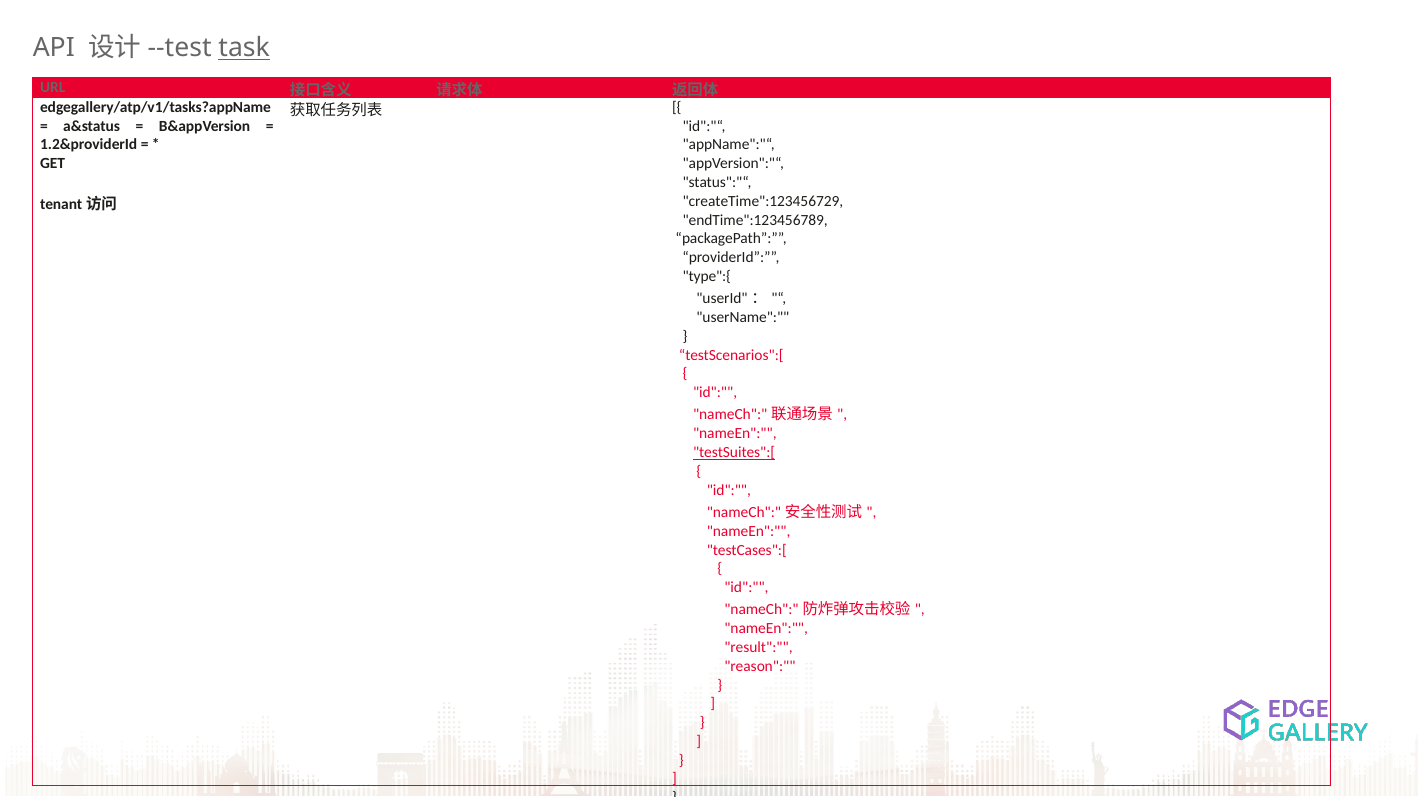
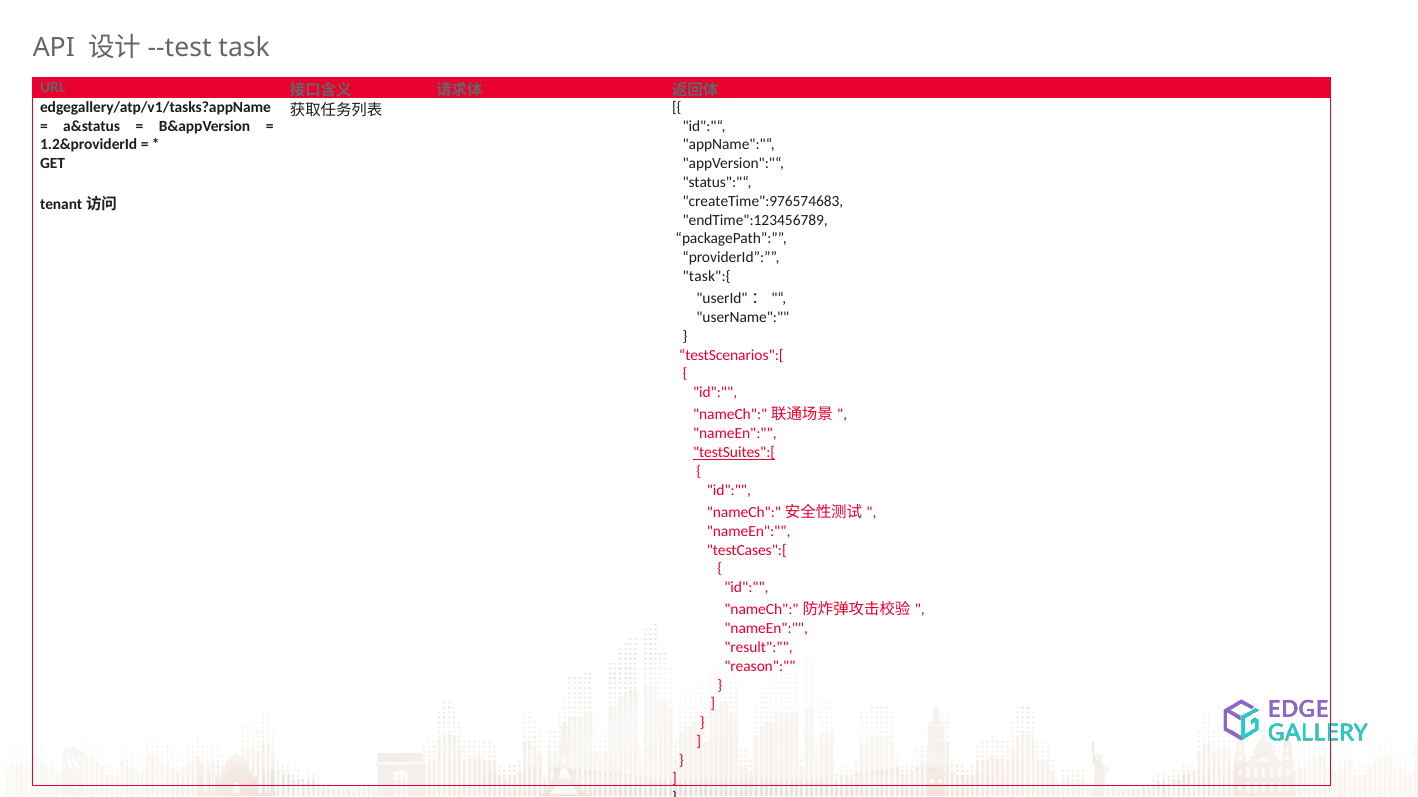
task underline: present -> none (244, 48)
createTime":123456729: createTime":123456729 -> createTime":976574683 (763, 201)
type":{: type":{ -> task":{ (707, 276)
